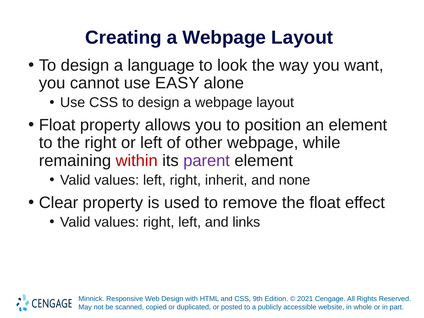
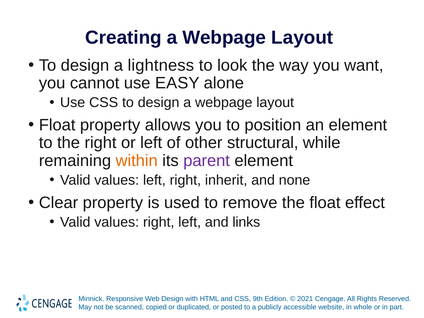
language: language -> lightness (161, 65)
other webpage: webpage -> structural (263, 143)
within colour: red -> orange (137, 161)
